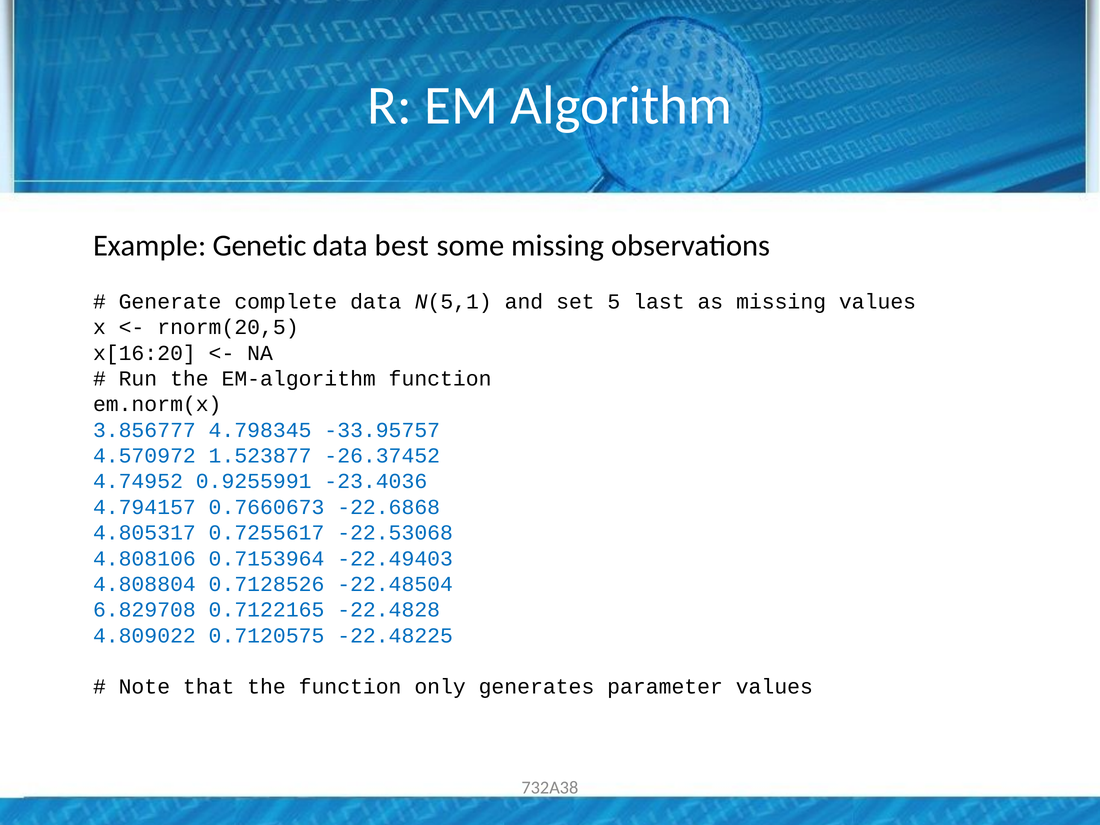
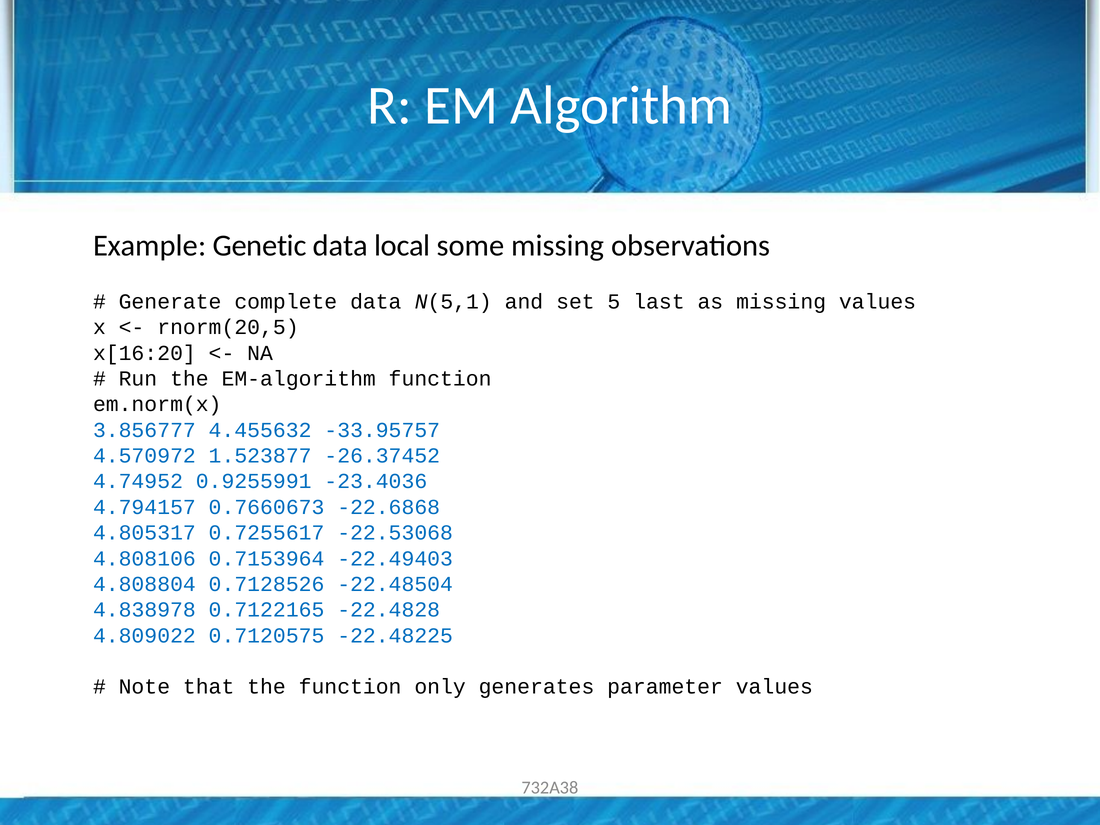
best: best -> local (402, 245)
4.798345: 4.798345 -> 4.455632 (260, 430)
6.829708: 6.829708 -> 4.838978 (144, 610)
